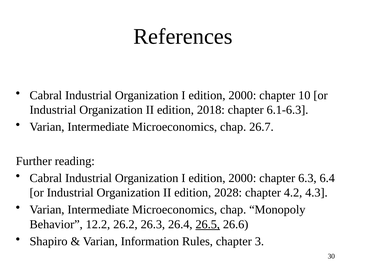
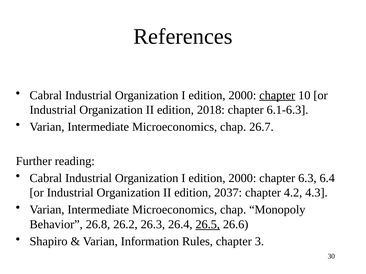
chapter underline: none -> present (277, 95)
2028: 2028 -> 2037 (228, 193)
12.2: 12.2 -> 26.8 (98, 225)
